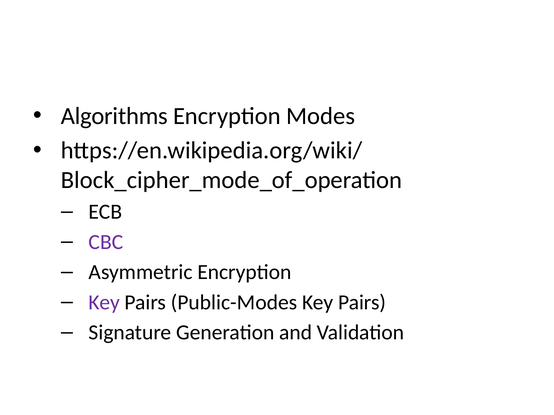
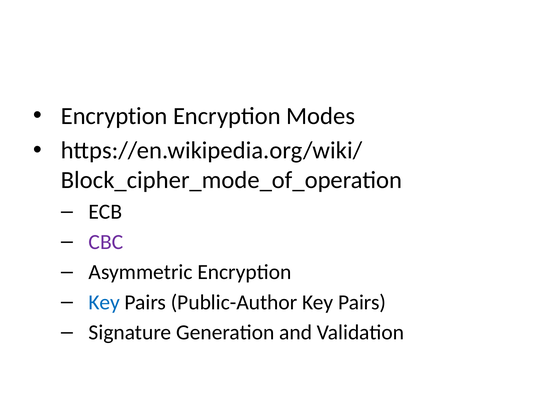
Algorithms: Algorithms -> Encryption (114, 116)
Key colour: purple -> blue (104, 303)
Public-Modes: Public-Modes -> Public-Author (234, 303)
